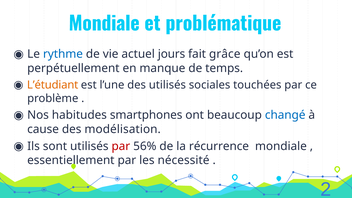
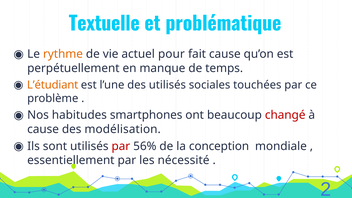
Mondiale: Mondiale -> Textuelle (104, 24)
rythme colour: blue -> orange (63, 54)
jours: jours -> pour (171, 54)
fait grâce: grâce -> cause (225, 54)
changé colour: blue -> red (285, 115)
récurrence: récurrence -> conception (219, 146)
